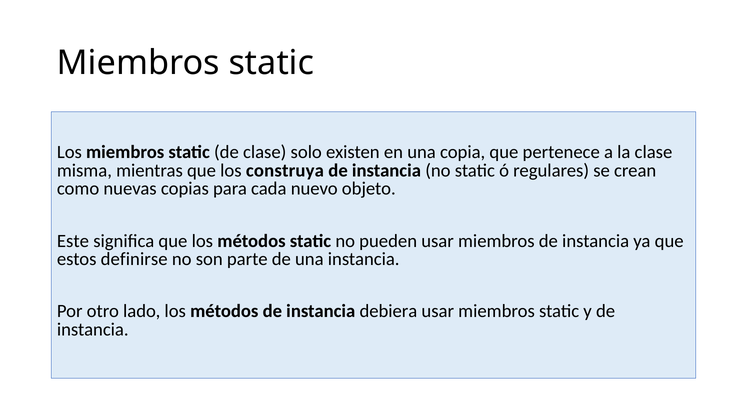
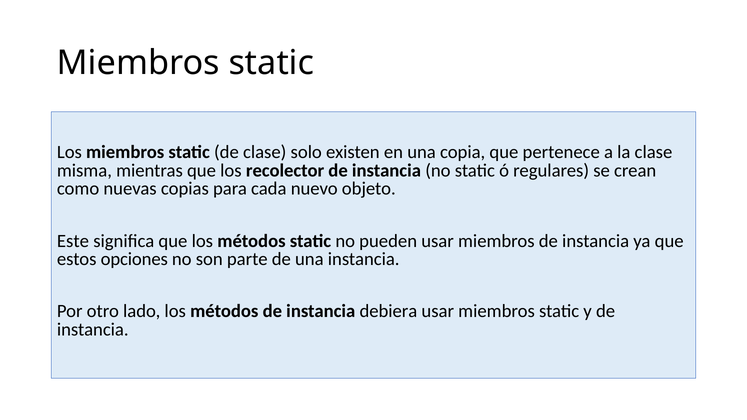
construya: construya -> recolector (285, 171)
definirse: definirse -> opciones (134, 259)
